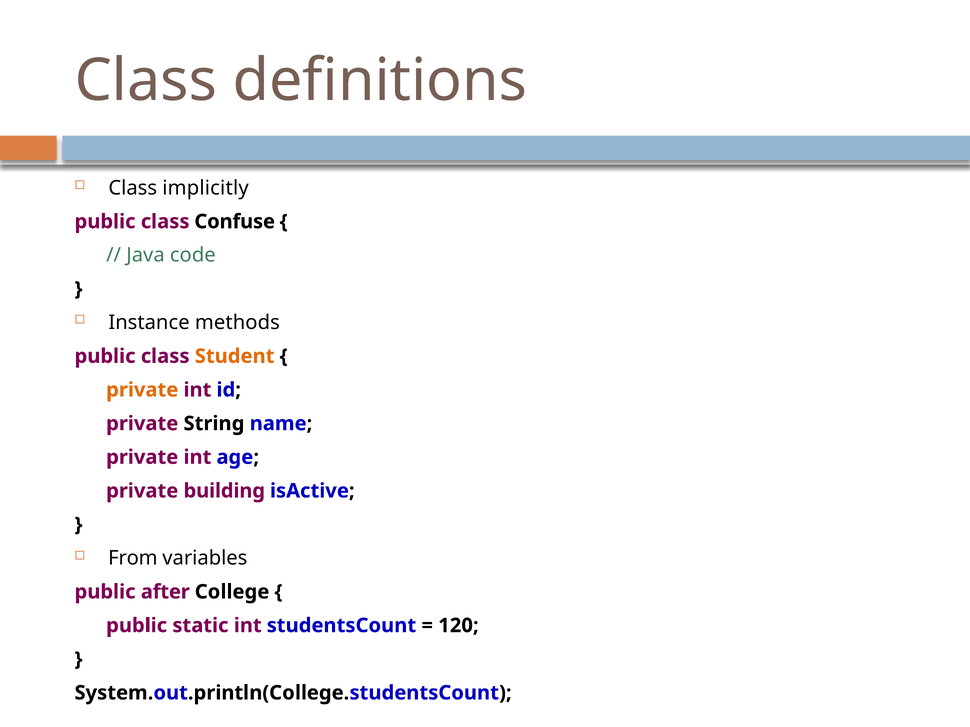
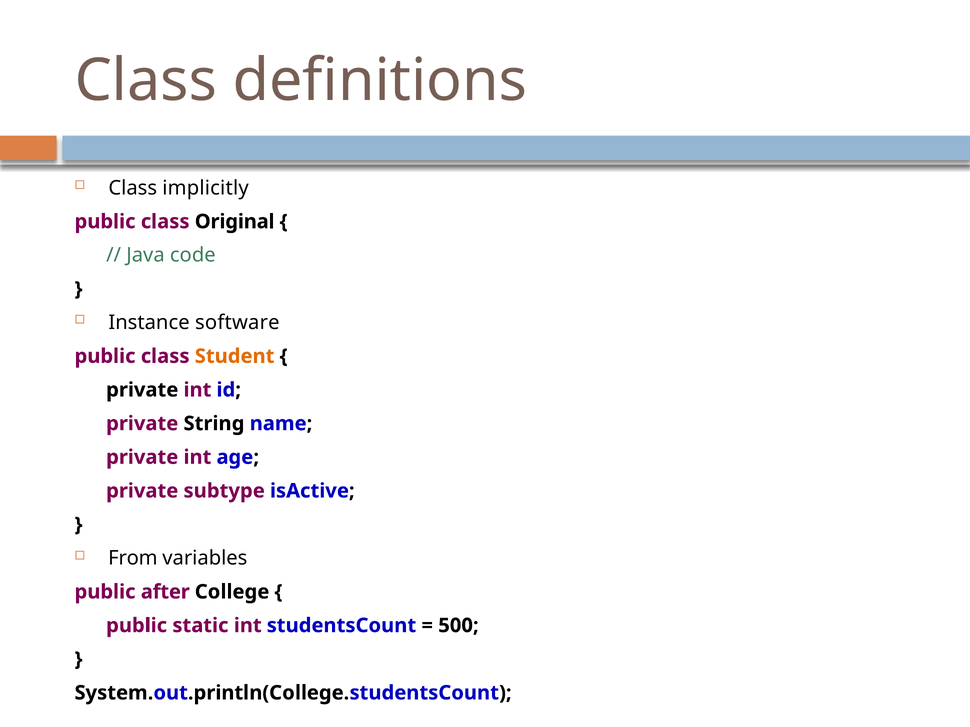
Confuse: Confuse -> Original (235, 222)
methods: methods -> software (237, 323)
private colour: orange -> black (142, 390)
building: building -> subtype (224, 491)
120: 120 -> 500 (458, 626)
